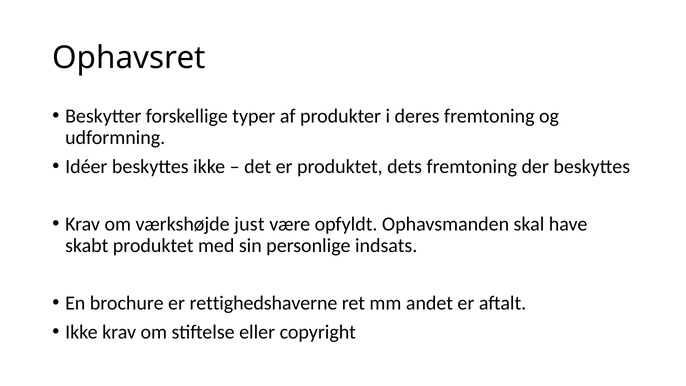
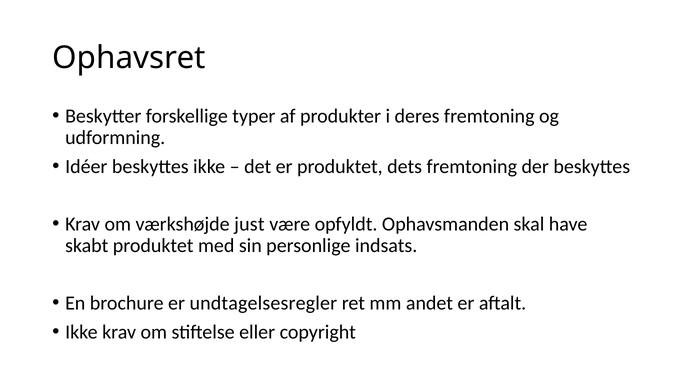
rettighedshaverne: rettighedshaverne -> undtagelsesregler (263, 303)
